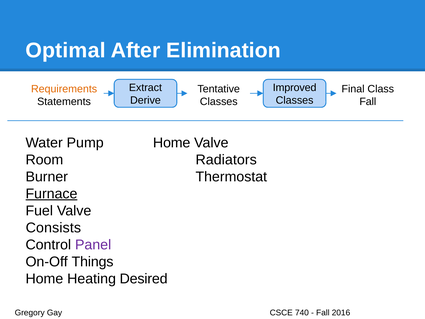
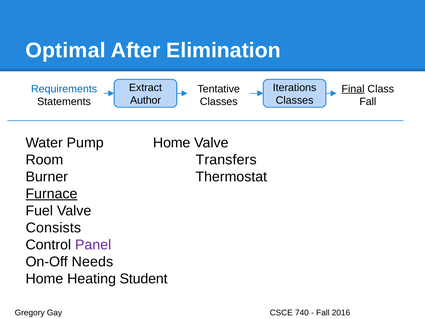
Improved: Improved -> Iterations (295, 88)
Requirements colour: orange -> blue (64, 89)
Final underline: none -> present (353, 89)
Derive: Derive -> Author (146, 100)
Radiators: Radiators -> Transfers (226, 160)
Things: Things -> Needs (92, 262)
Desired: Desired -> Student (144, 279)
